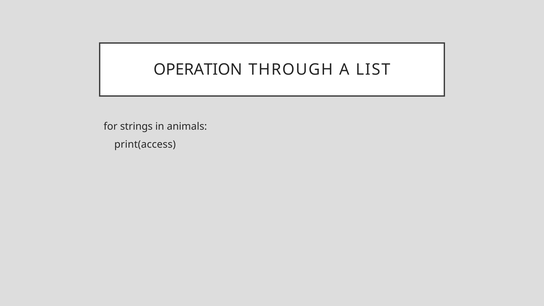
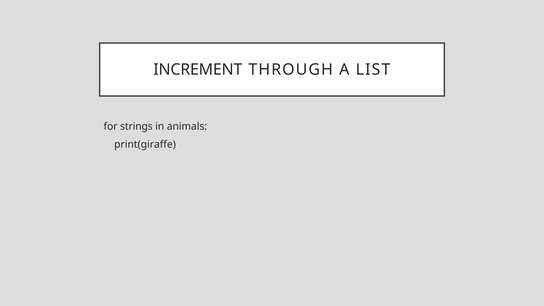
OPERATION: OPERATION -> INCREMENT (198, 69)
print(access: print(access -> print(giraffe (145, 144)
